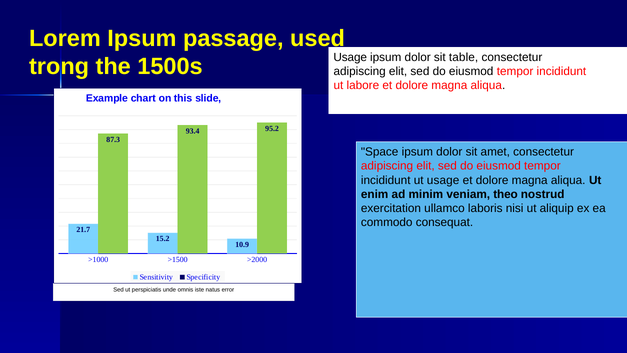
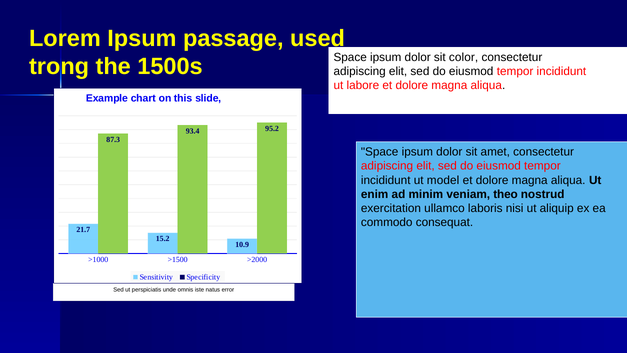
Usage: Usage -> Space (350, 57)
table: table -> color (464, 57)
ut usage: usage -> model (443, 180)
